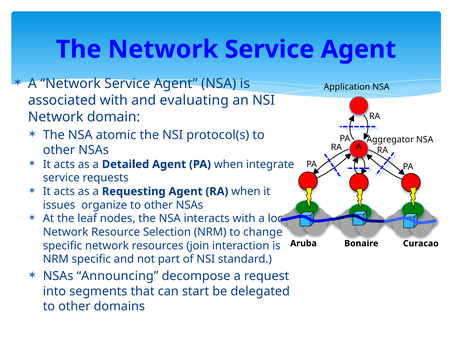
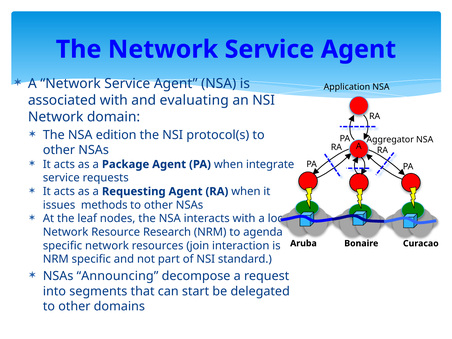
atomic: atomic -> edition (116, 135)
Detailed: Detailed -> Package (126, 164)
organize: organize -> methods (104, 205)
Selection: Selection -> Research (167, 232)
change: change -> agenda (263, 232)
